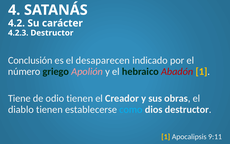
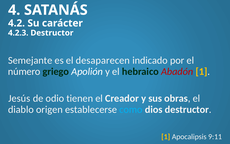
Conclusión: Conclusión -> Semejante (30, 60)
Apolión colour: pink -> white (87, 71)
Tiene: Tiene -> Jesús (19, 98)
diablo tienen: tienen -> origen (49, 109)
